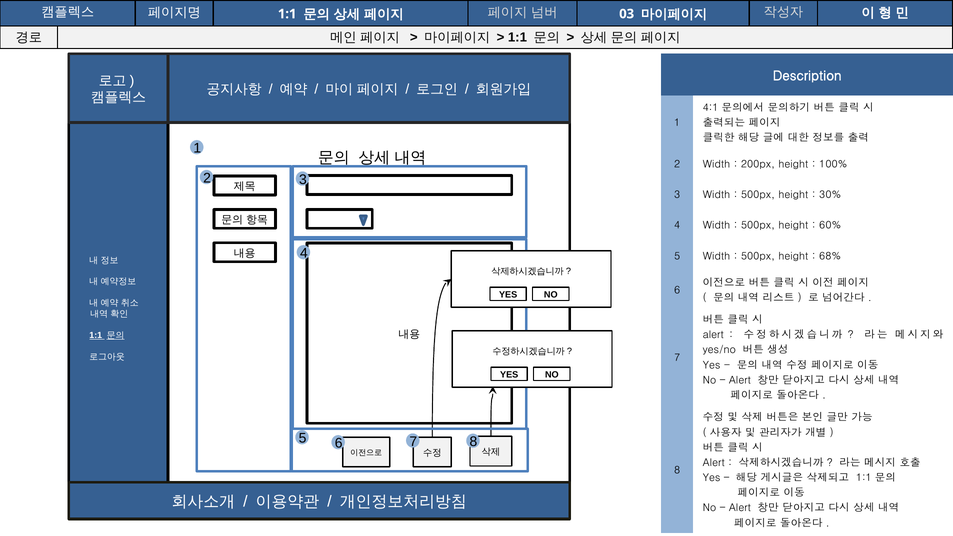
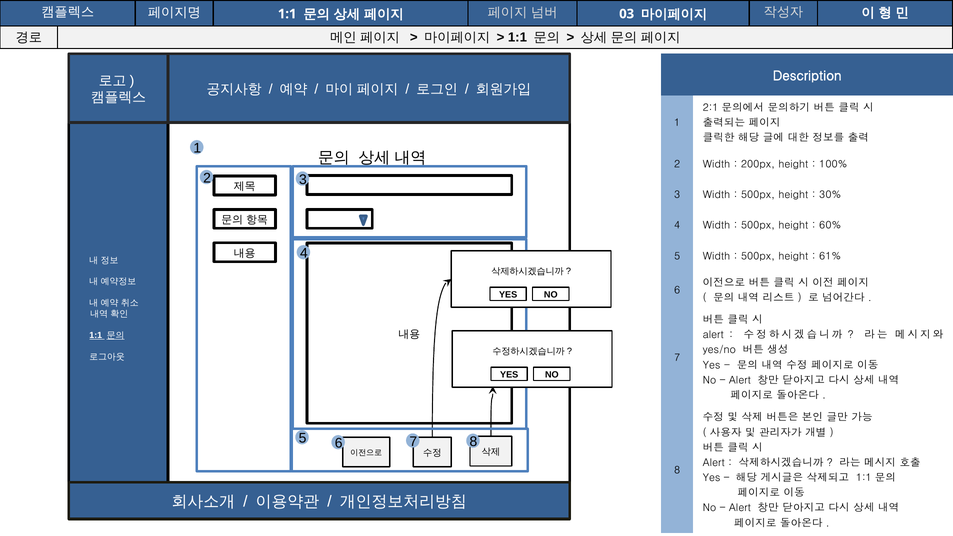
4:1: 4:1 -> 2:1 (711, 108)
68%: 68% -> 61% (830, 256)
